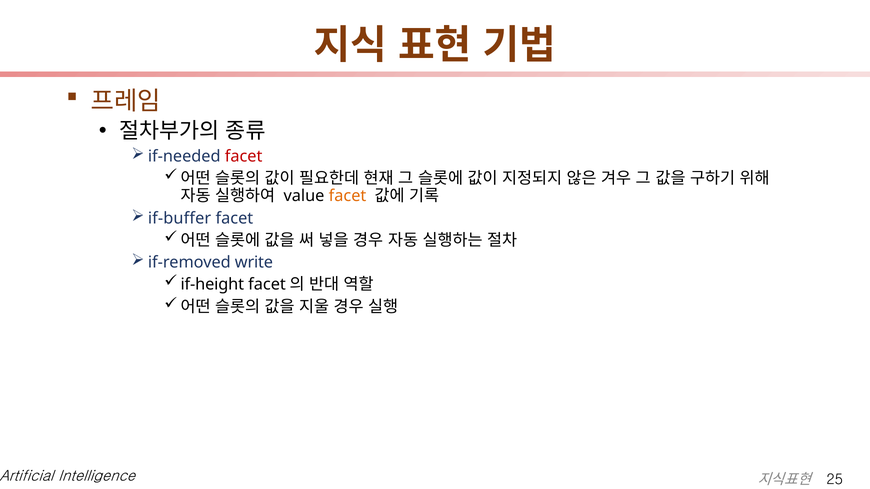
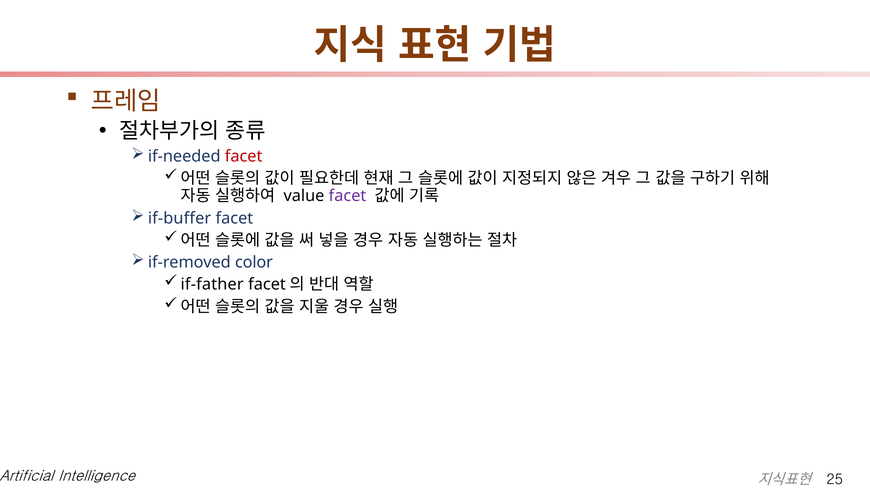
facet colour: orange -> purple (348, 196)
write: write -> color (254, 263)
if-height: if-height -> if-father (212, 285)
